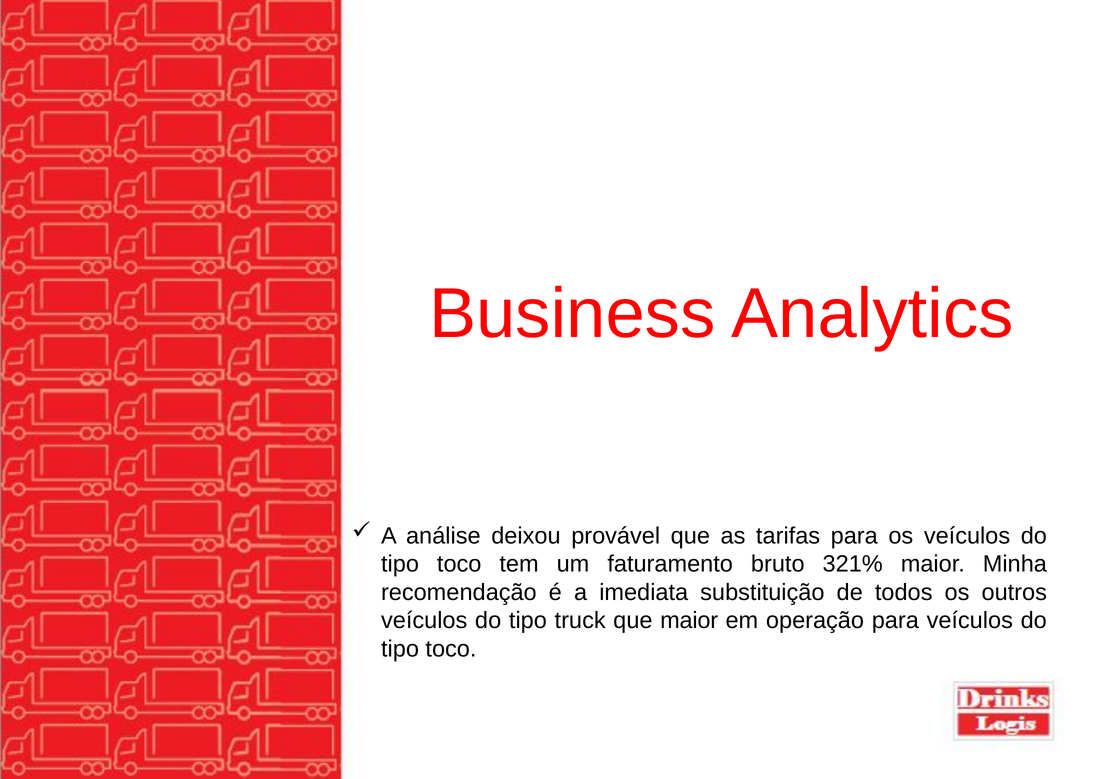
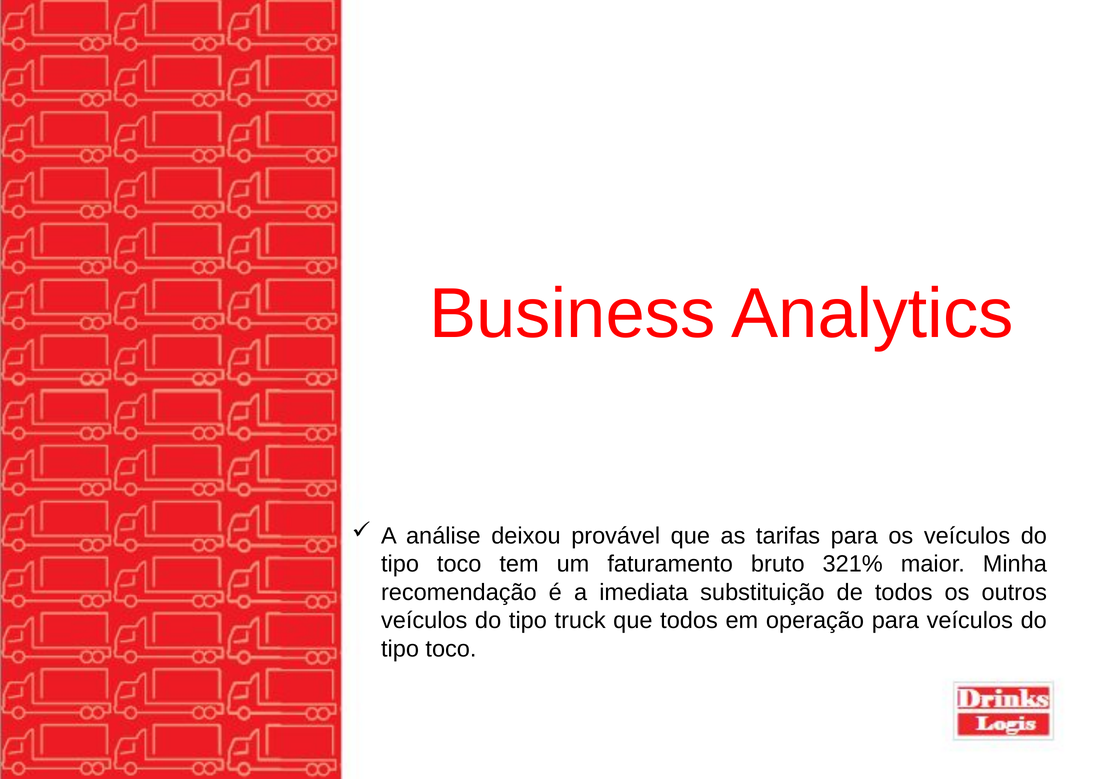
que maior: maior -> todos (689, 621)
